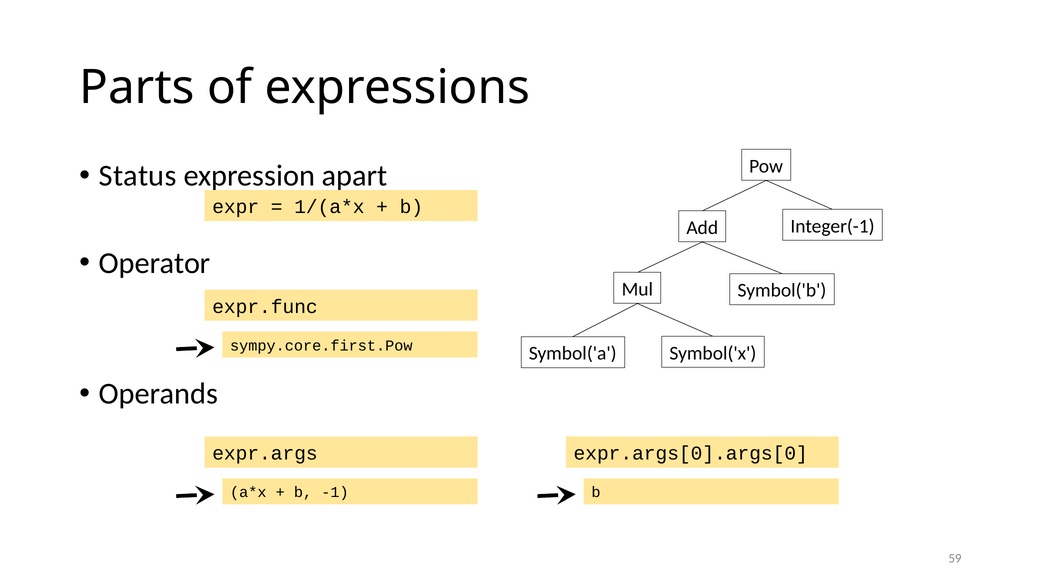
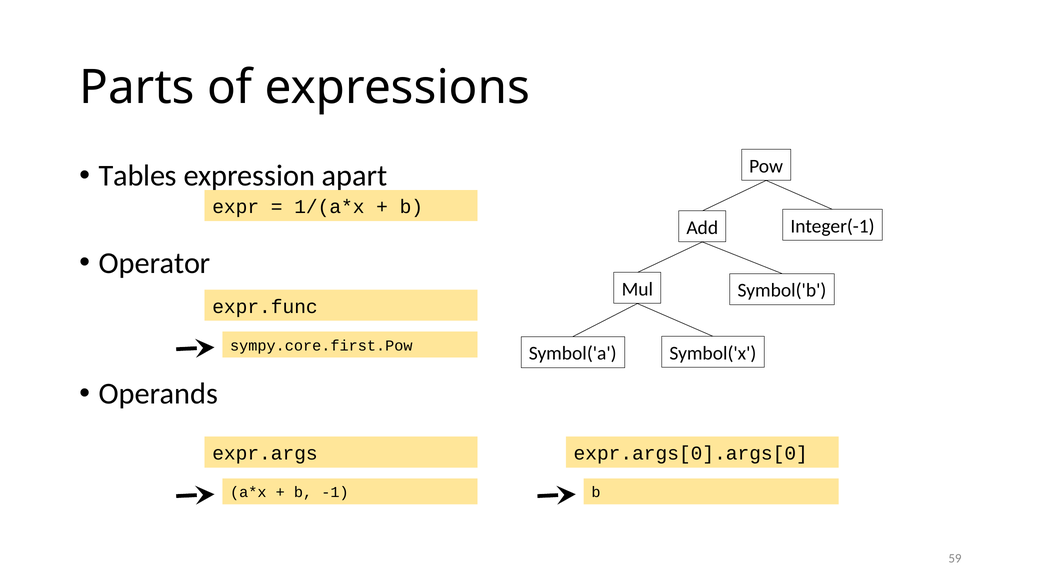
Status: Status -> Tables (138, 176)
